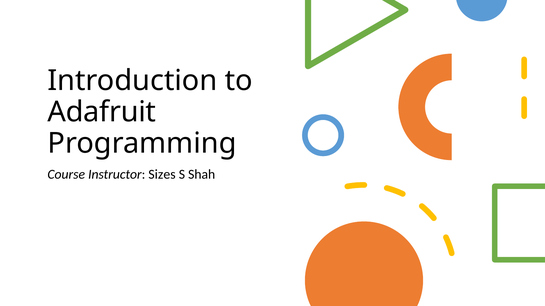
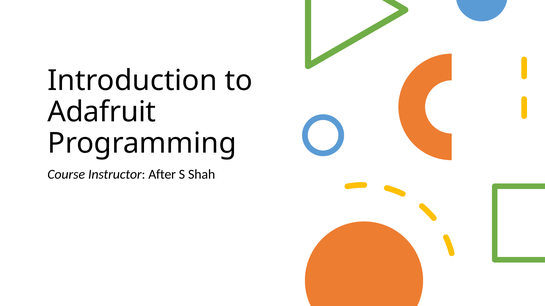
Sizes: Sizes -> After (162, 175)
